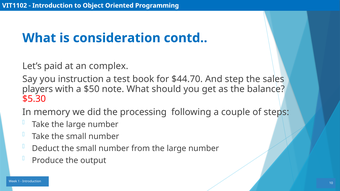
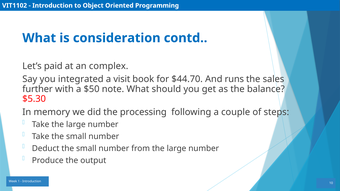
instruction: instruction -> integrated (81, 79)
test: test -> visit (122, 79)
step: step -> runs (234, 79)
players: players -> further (38, 89)
